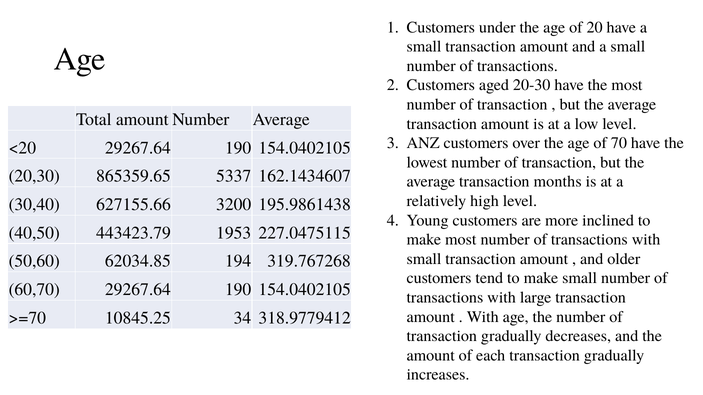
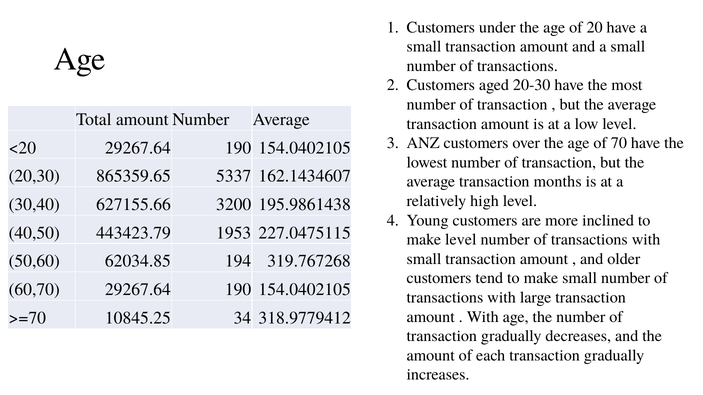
make most: most -> level (461, 240)
